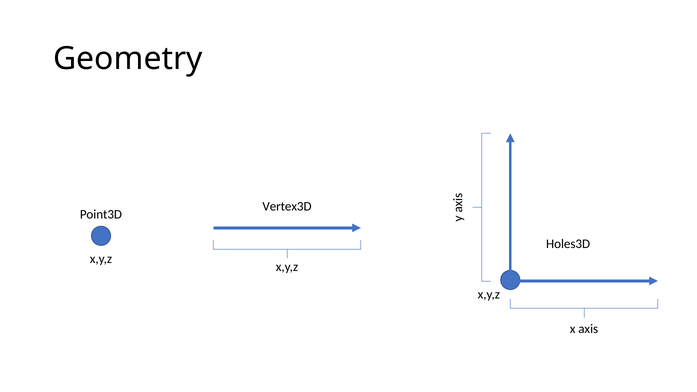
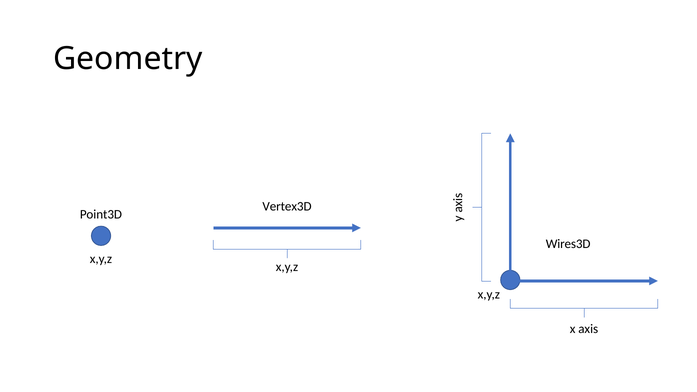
Holes3D: Holes3D -> Wires3D (568, 244)
